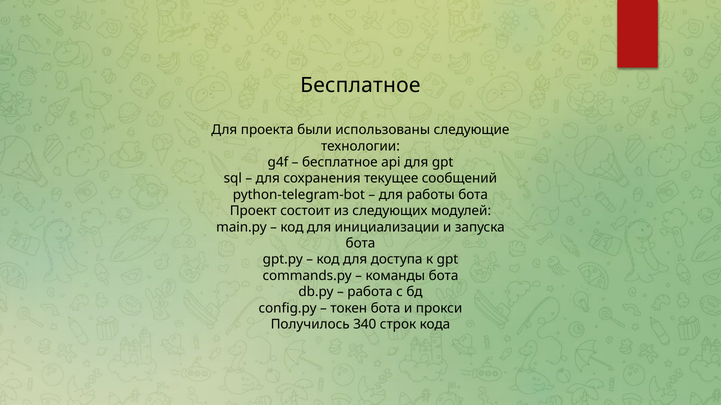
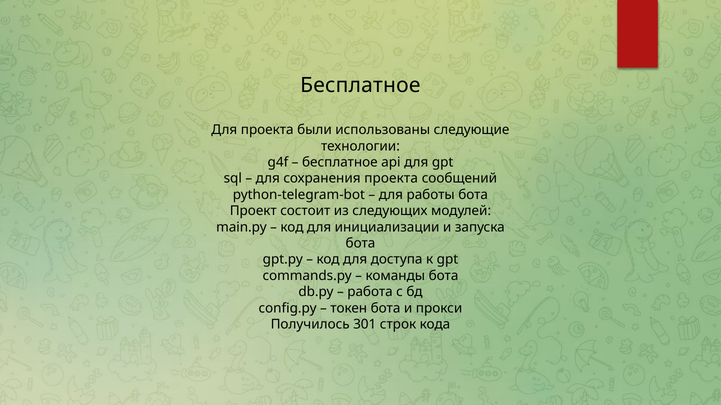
сохранения текущее: текущее -> проекта (391, 179)
340: 340 -> 301 (365, 325)
